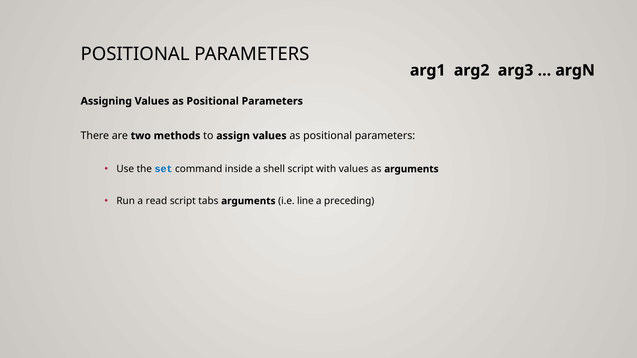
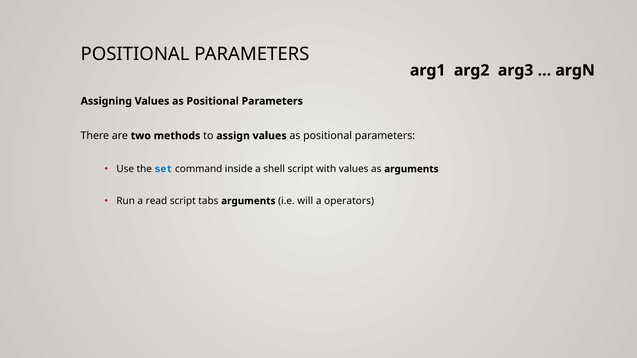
line: line -> will (305, 201)
preceding: preceding -> operators (349, 201)
